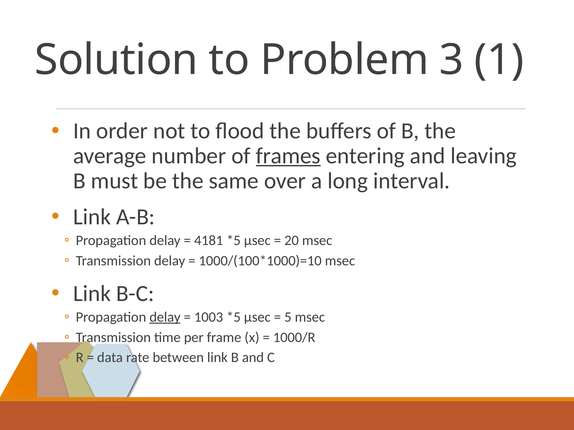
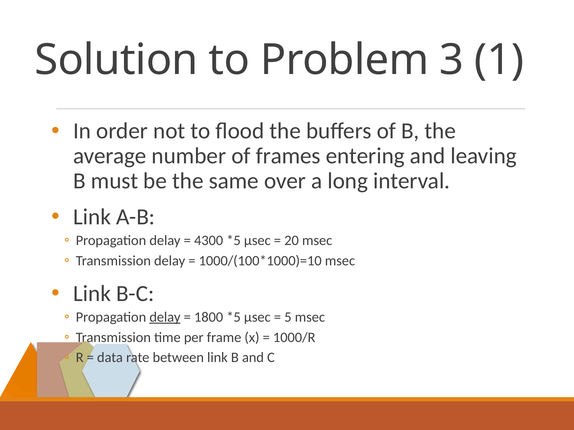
frames underline: present -> none (288, 156)
4181: 4181 -> 4300 (209, 241)
1003: 1003 -> 1800 (209, 317)
